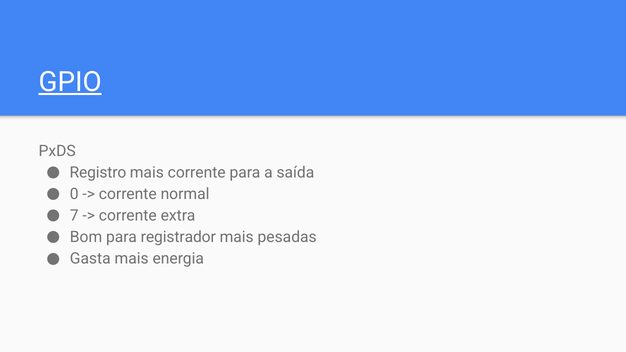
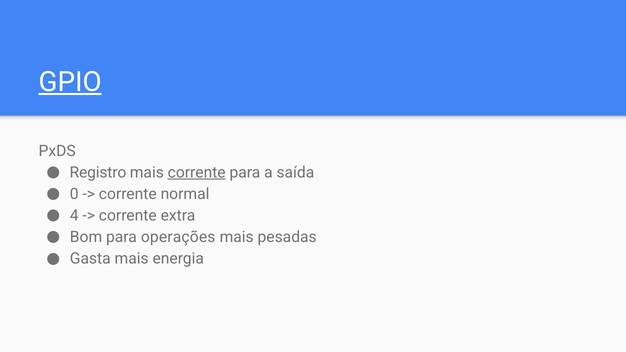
corrente underline: none -> present (197, 173)
7: 7 -> 4 (74, 216)
registrador: registrador -> operações (178, 237)
